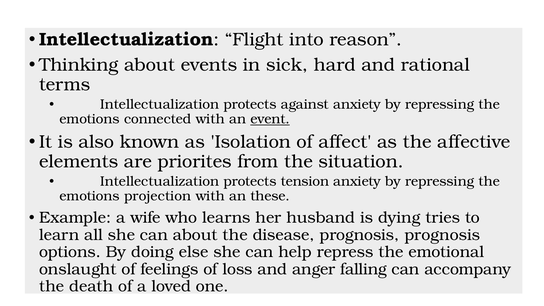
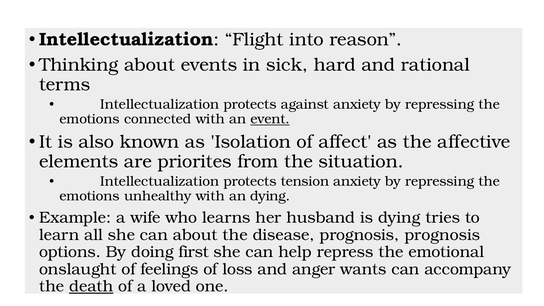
projection: projection -> unhealthy (158, 196)
an these: these -> dying (270, 196)
else: else -> first (194, 252)
falling: falling -> wants (363, 269)
death underline: none -> present (91, 286)
